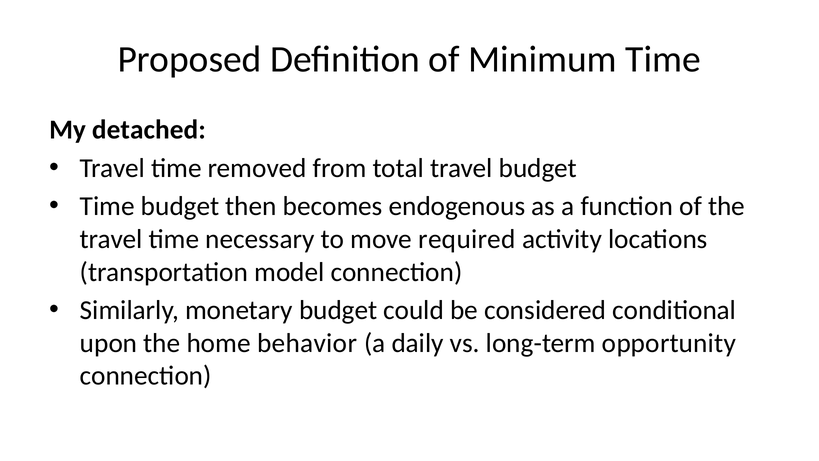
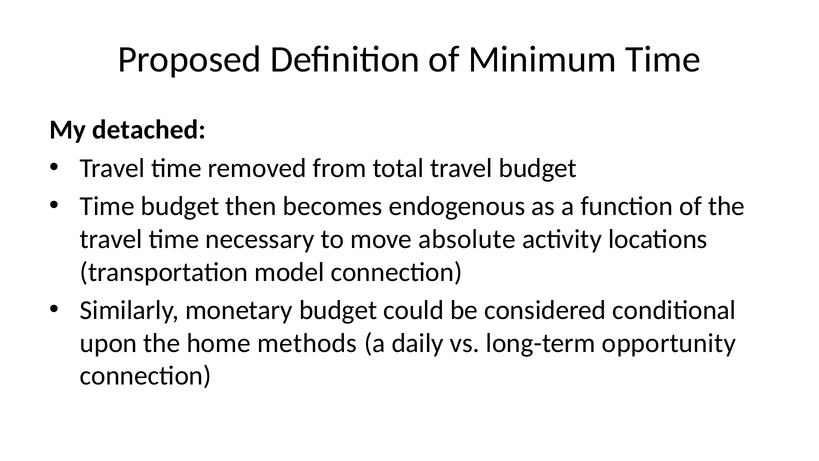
required: required -> absolute (467, 239)
behavior: behavior -> methods (307, 343)
